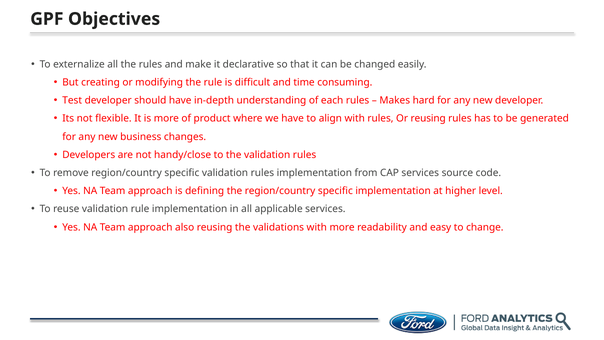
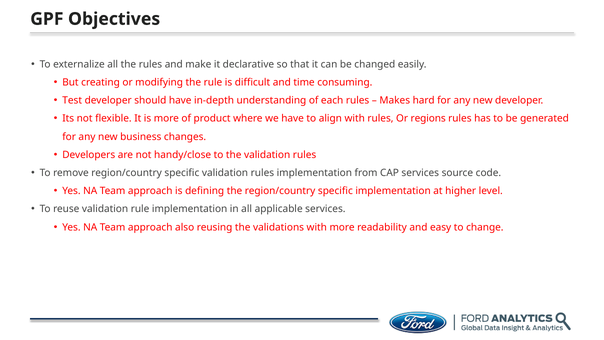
Or reusing: reusing -> regions (428, 119)
